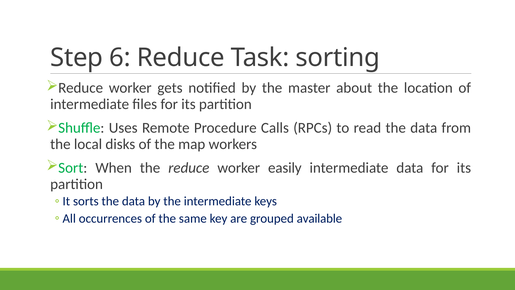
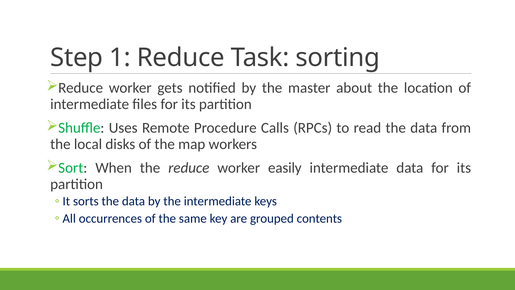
6: 6 -> 1 (120, 58)
available: available -> contents (319, 218)
